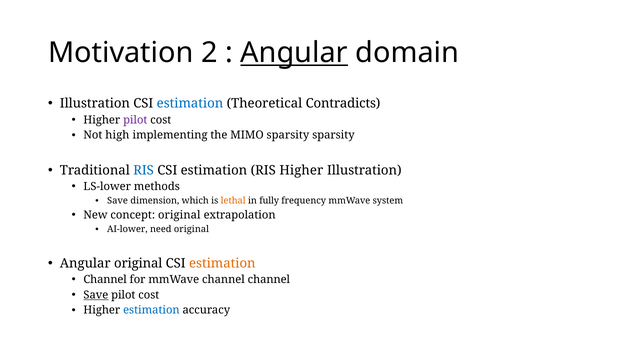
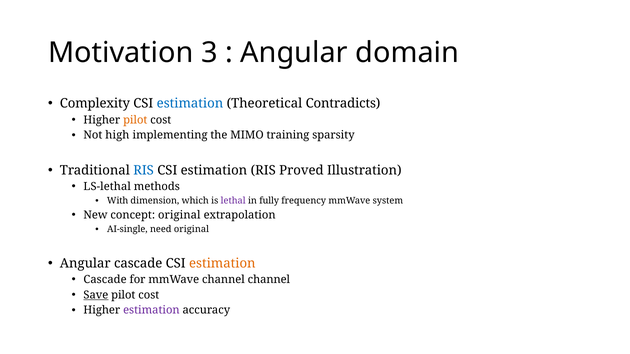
2: 2 -> 3 (209, 53)
Angular underline: present -> none (294, 53)
Illustration: Illustration -> Complexity (95, 104)
pilot colour: purple -> orange (135, 120)
MIMO sparsity: sparsity -> training (288, 135)
RIS Higher: Higher -> Proved (301, 170)
LS-lower: LS-lower -> LS-lethal (107, 187)
Save: Save -> With (118, 201)
lethal colour: orange -> purple (233, 201)
AI-lower: AI-lower -> AI-single (127, 230)
Angular original: original -> cascade (138, 264)
Channel: Channel -> Cascade (105, 280)
estimation colour: blue -> purple (151, 311)
